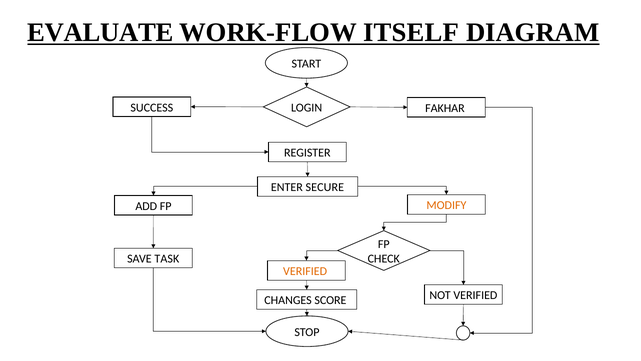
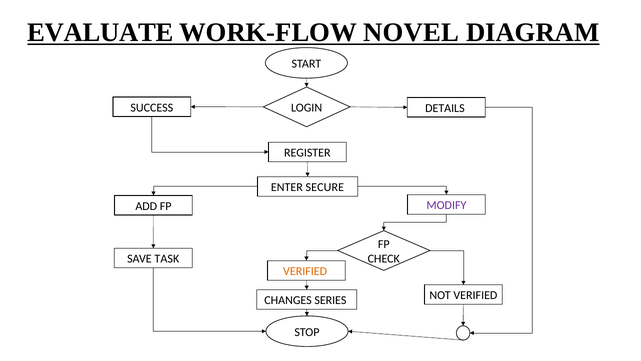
ITSELF: ITSELF -> NOVEL (411, 32)
FAKHAR: FAKHAR -> DETAILS (445, 108)
MODIFY colour: orange -> purple (446, 205)
SCORE: SCORE -> SERIES (330, 300)
